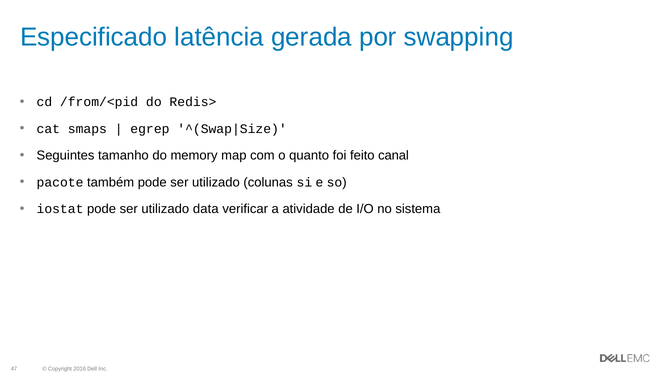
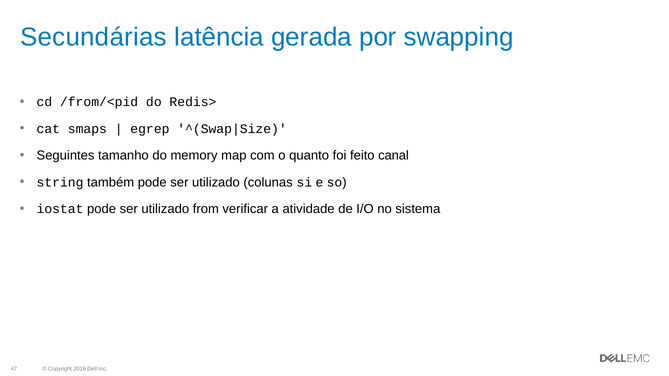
Especificado: Especificado -> Secundárias (94, 37)
pacote: pacote -> string (60, 182)
data: data -> from (206, 209)
